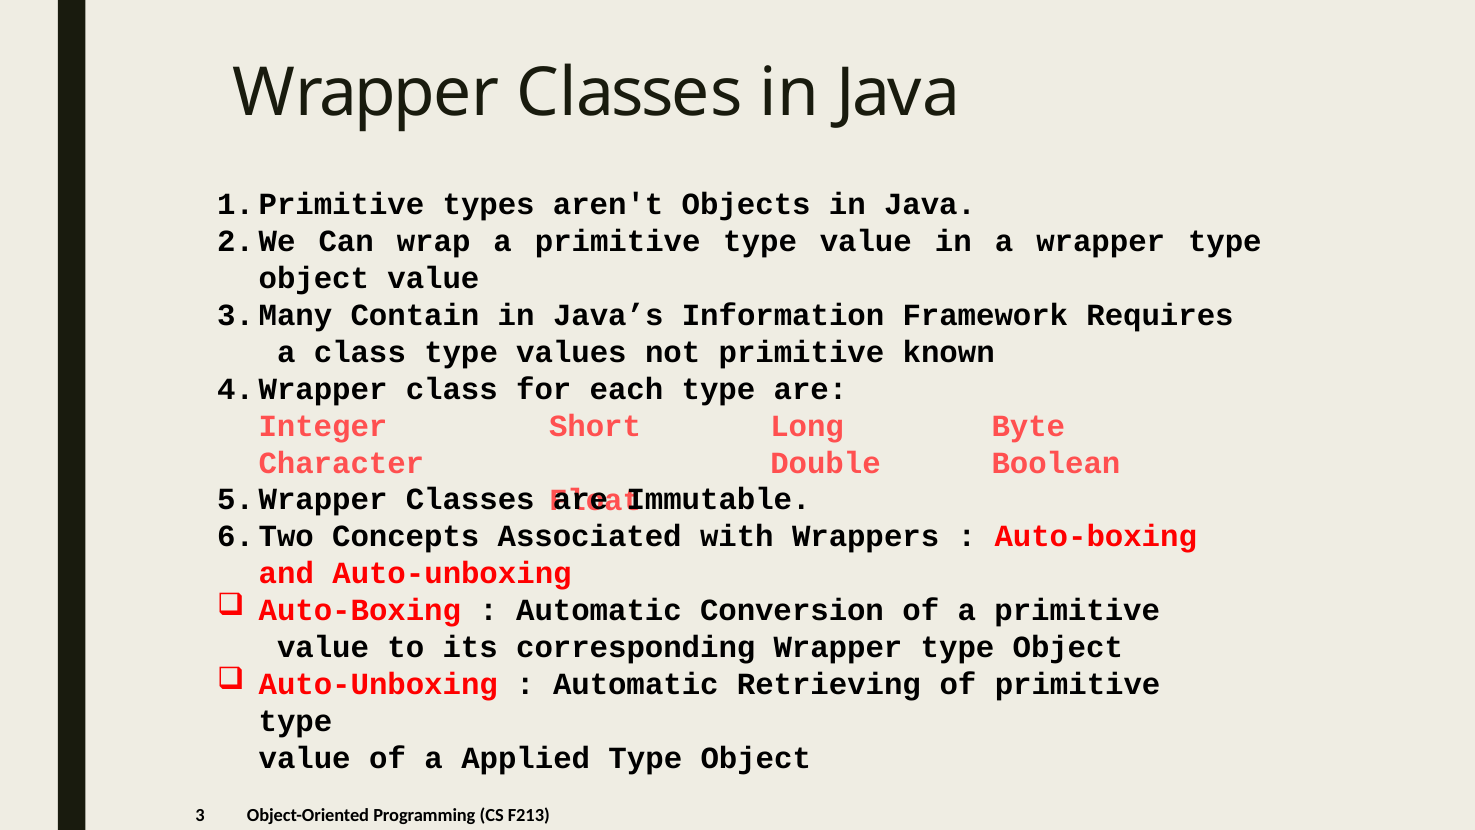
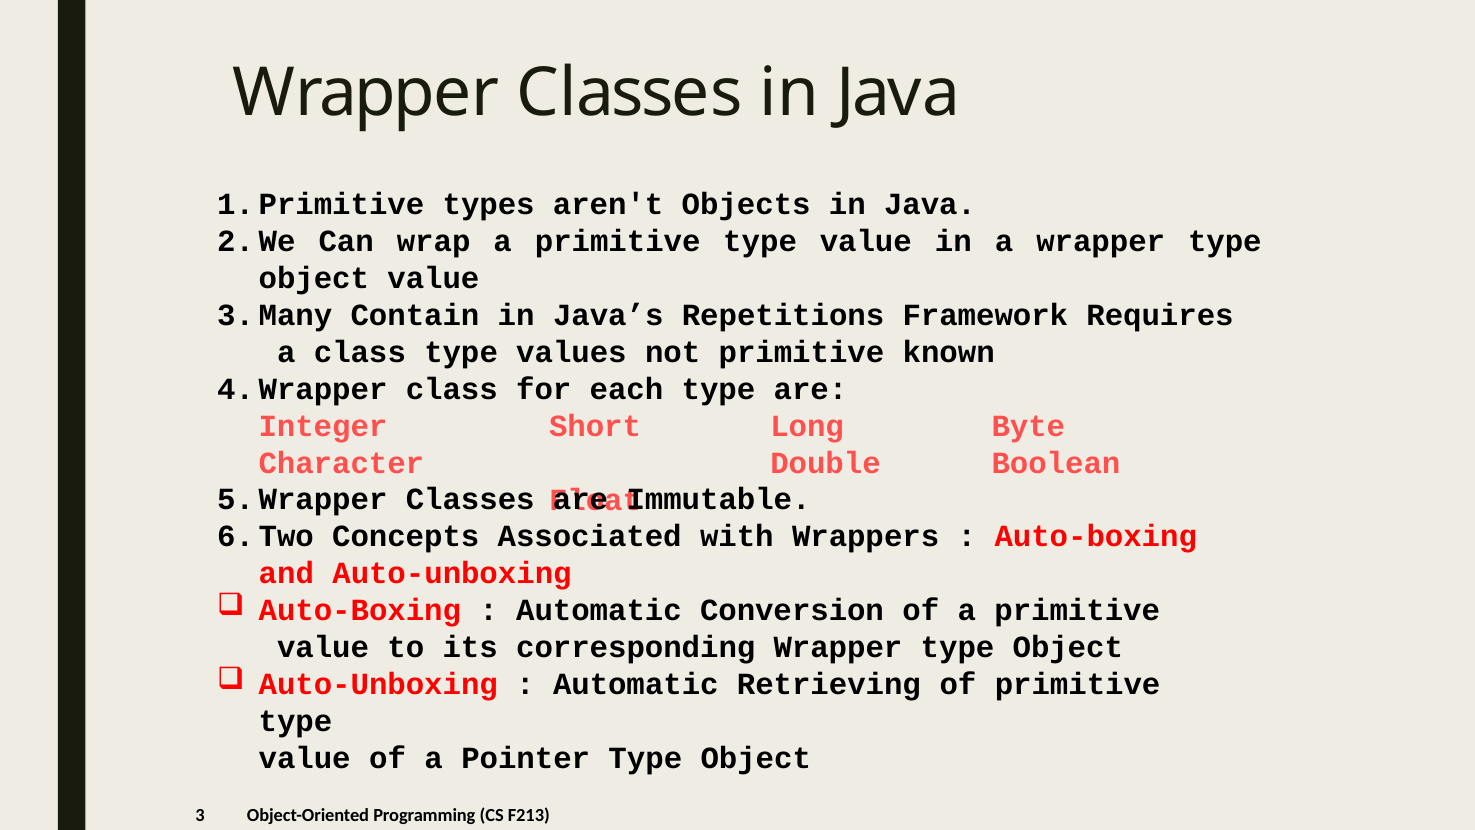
Information: Information -> Repetitions (783, 315)
Applied: Applied -> Pointer (526, 758)
